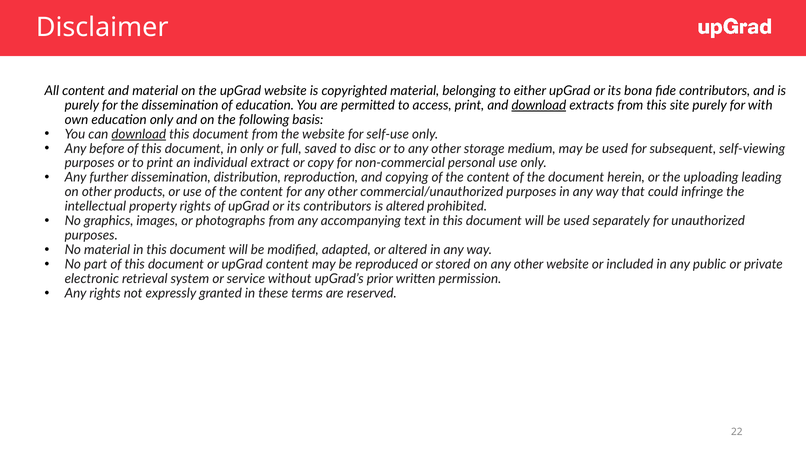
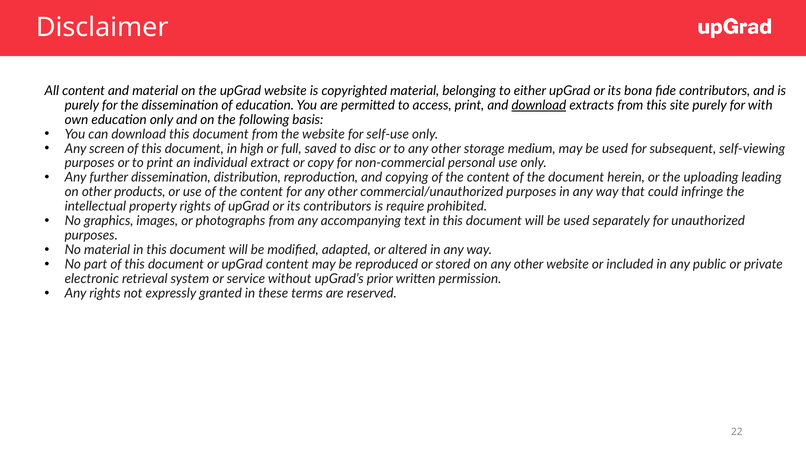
download underline: present -> none (139, 134)
before: before -> screen (107, 149)
in only: only -> high (252, 149)
is altered: altered -> require (405, 207)
